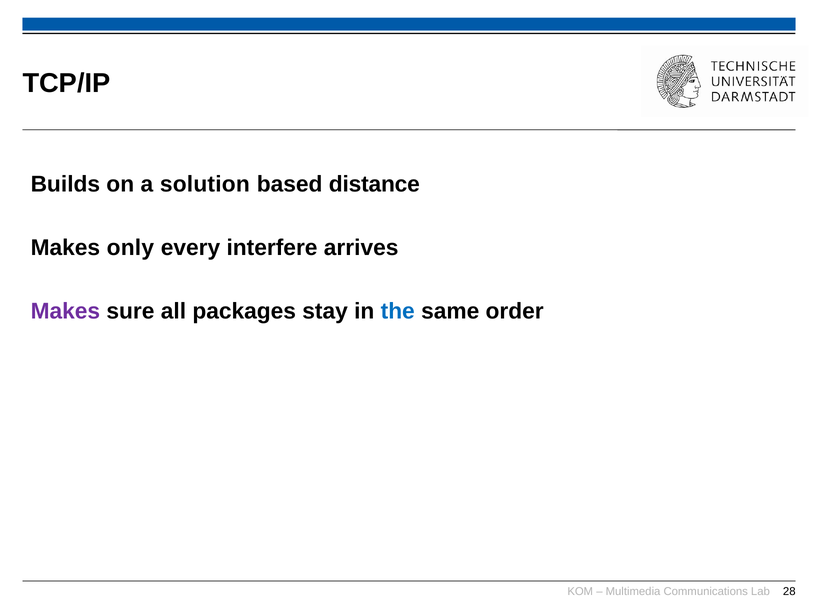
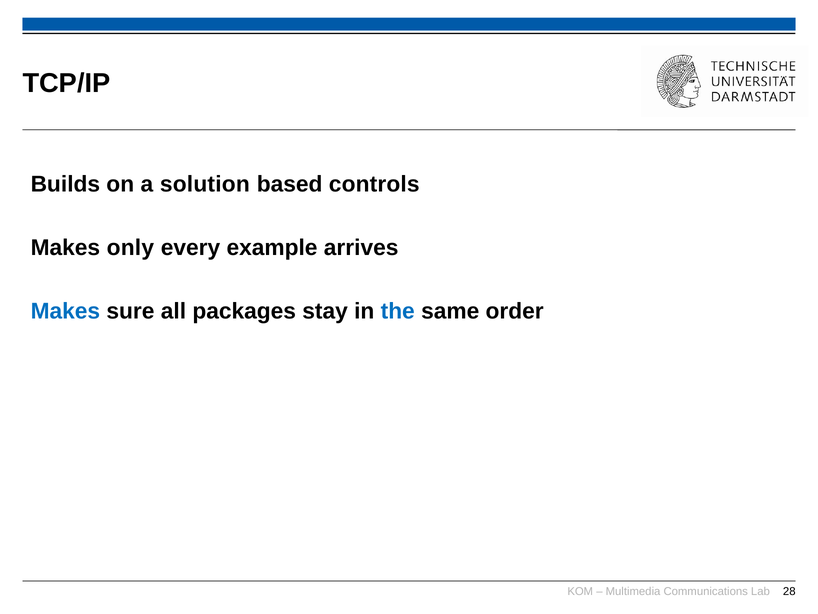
distance: distance -> controls (374, 184)
interfere: interfere -> example (272, 248)
Makes colour: purple -> blue (65, 311)
